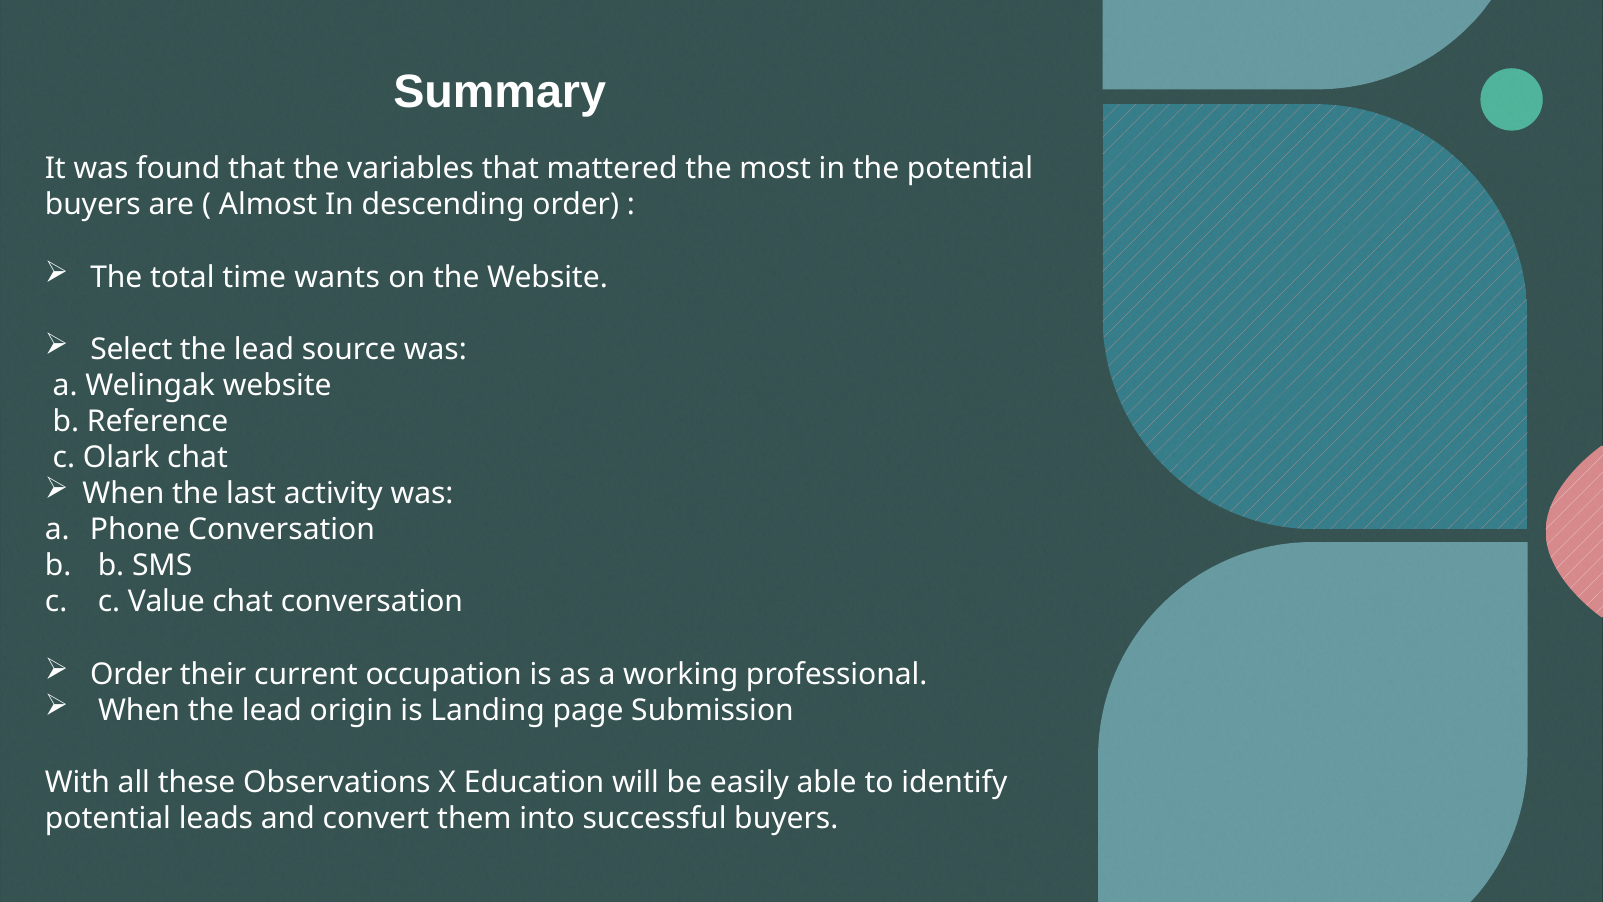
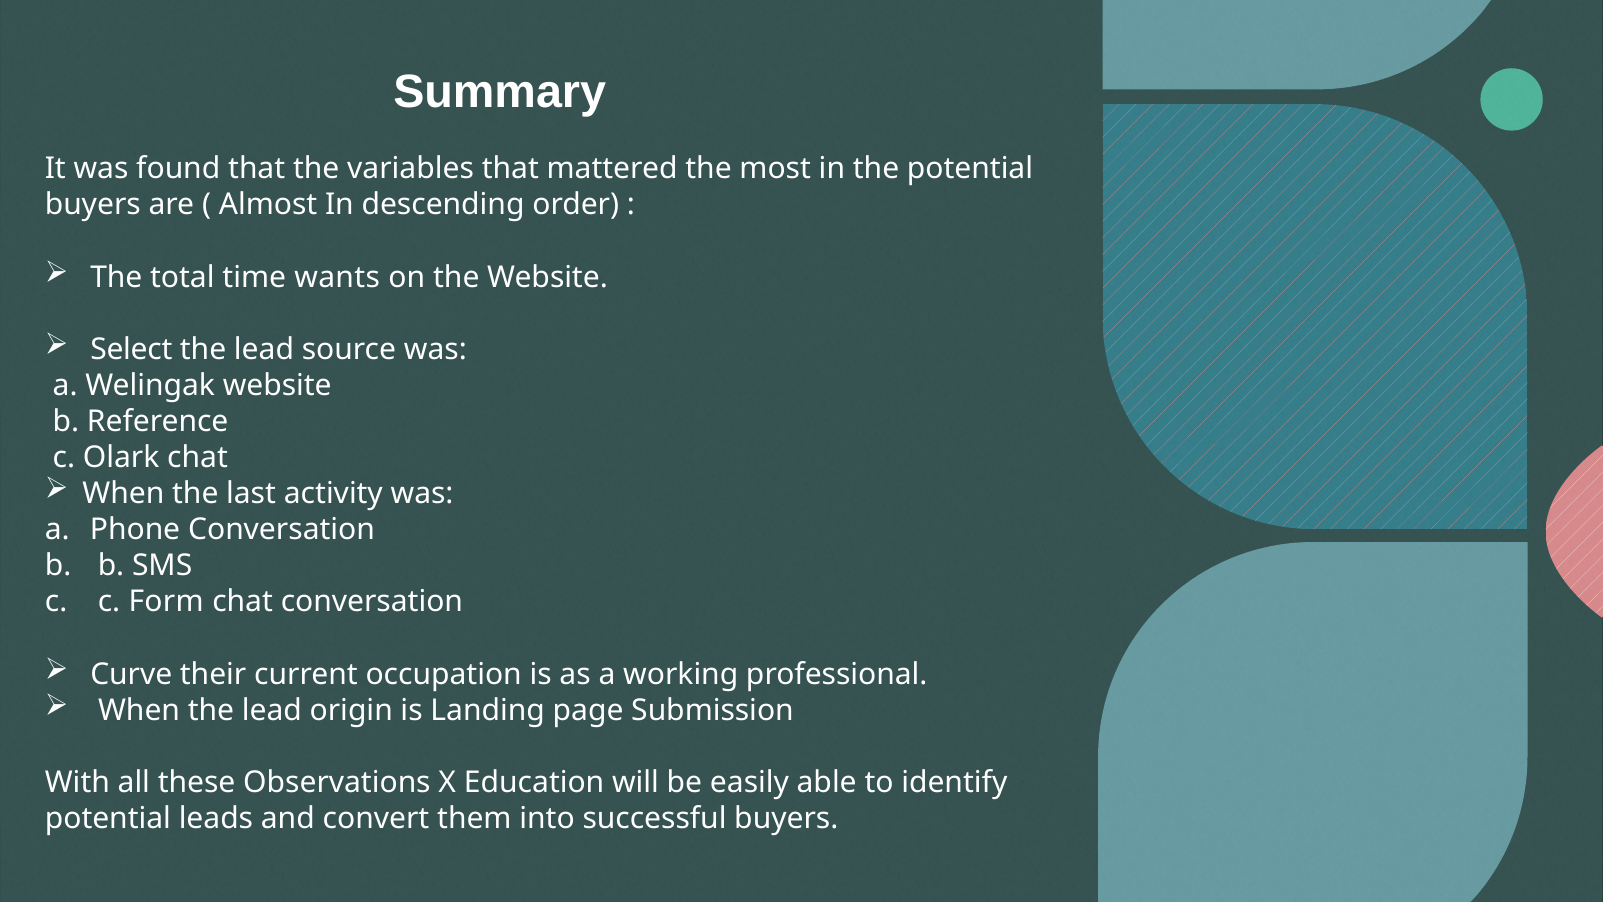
Value: Value -> Form (166, 602)
Order: Order -> Curve (131, 674)
